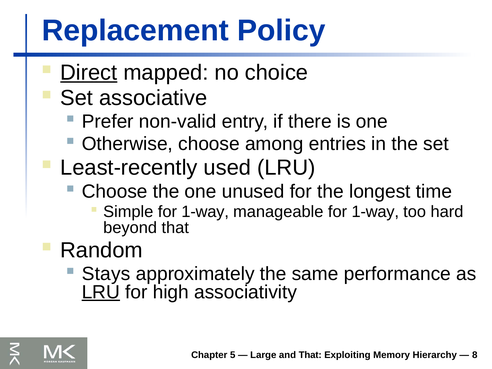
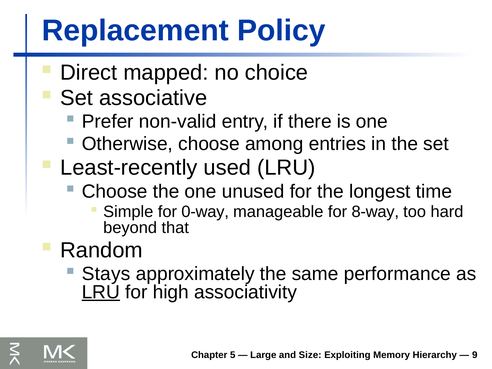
Direct underline: present -> none (89, 73)
Simple for 1-way: 1-way -> 0-way (205, 212)
manageable for 1-way: 1-way -> 8-way (375, 212)
and That: That -> Size (310, 355)
8: 8 -> 9 (475, 355)
